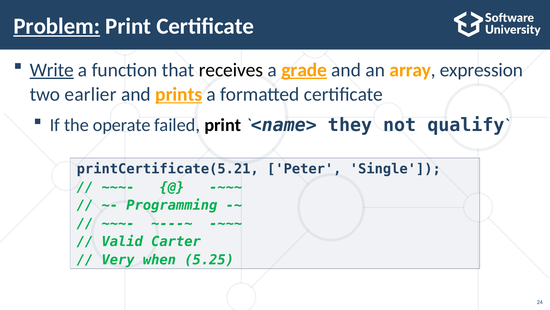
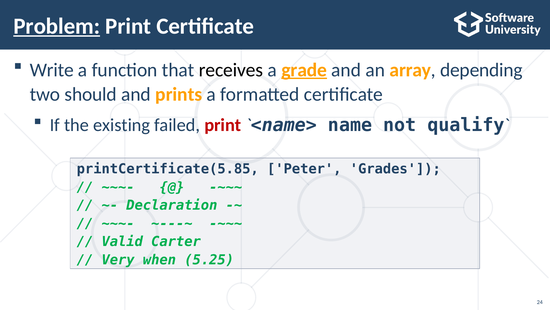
Write underline: present -> none (52, 70)
expression: expression -> depending (481, 70)
earlier: earlier -> should (91, 94)
prints underline: present -> none (179, 94)
operate: operate -> existing (122, 125)
print colour: black -> red (223, 125)
they: they -> name (350, 125)
printCertificate(5.21: printCertificate(5.21 -> printCertificate(5.85 (168, 169)
Single: Single -> Grades (395, 169)
Programming: Programming -> Declaration (172, 205)
